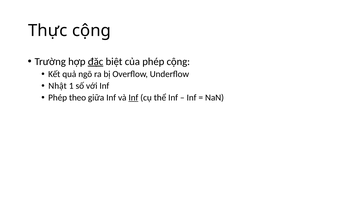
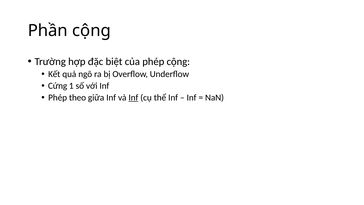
Thực: Thực -> Phần (48, 31)
đặc underline: present -> none (96, 62)
Nhật: Nhật -> Cứng (58, 86)
